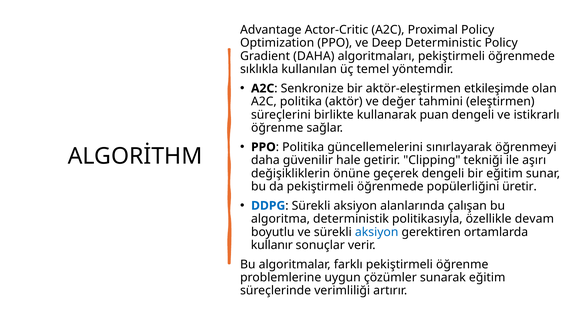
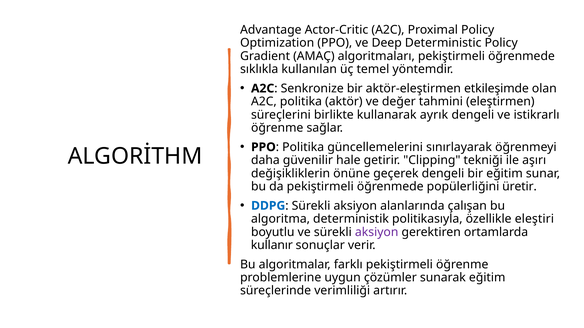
Gradient DAHA: DAHA -> AMAÇ (314, 56)
puan: puan -> ayrık (434, 115)
devam: devam -> eleştiri (534, 219)
aksiyon colour: blue -> purple (377, 232)
